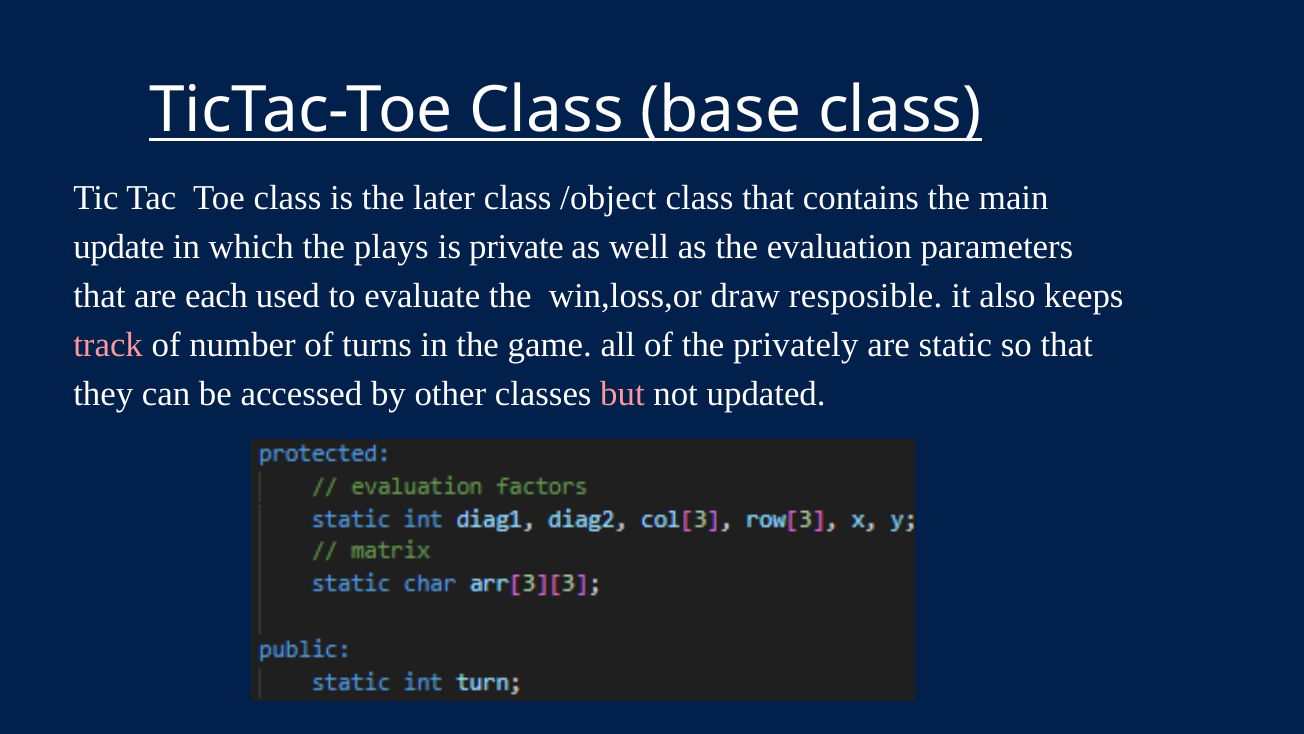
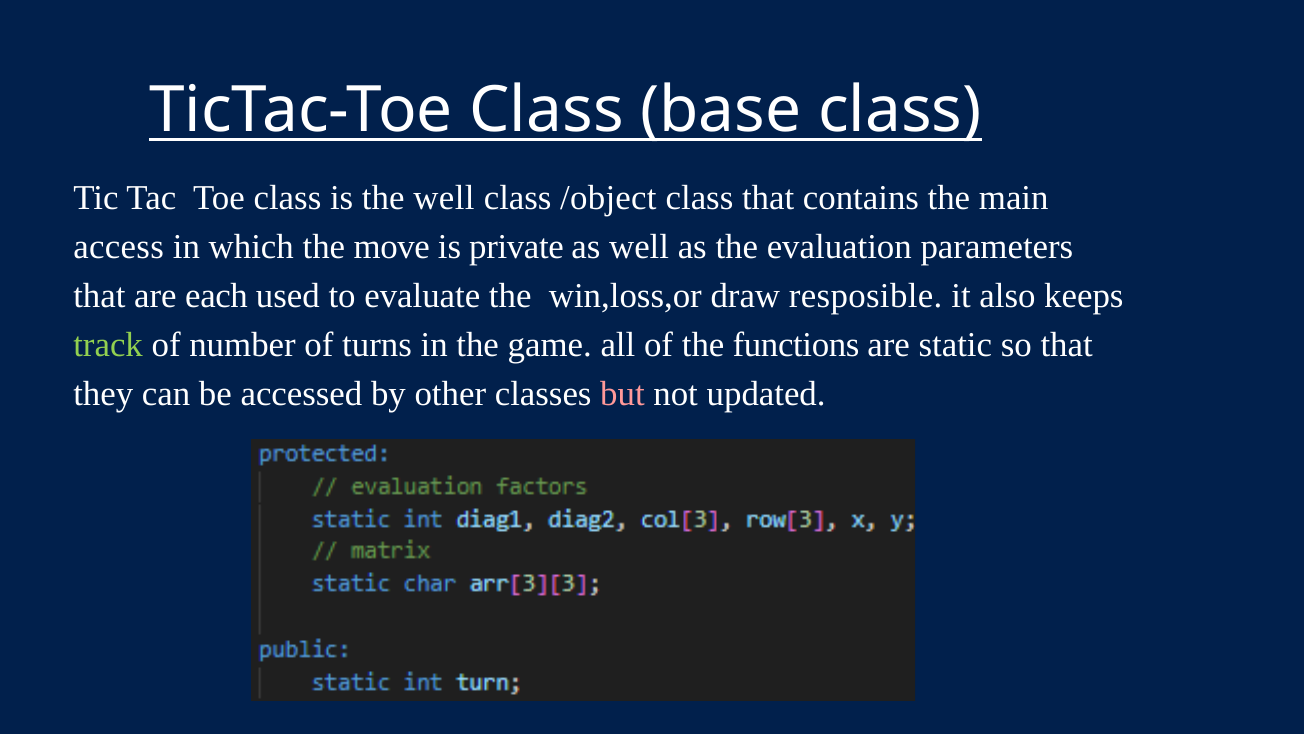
the later: later -> well (444, 198)
update: update -> access (119, 247)
plays: plays -> move (392, 247)
track colour: pink -> light green (108, 344)
privately: privately -> functions (796, 344)
